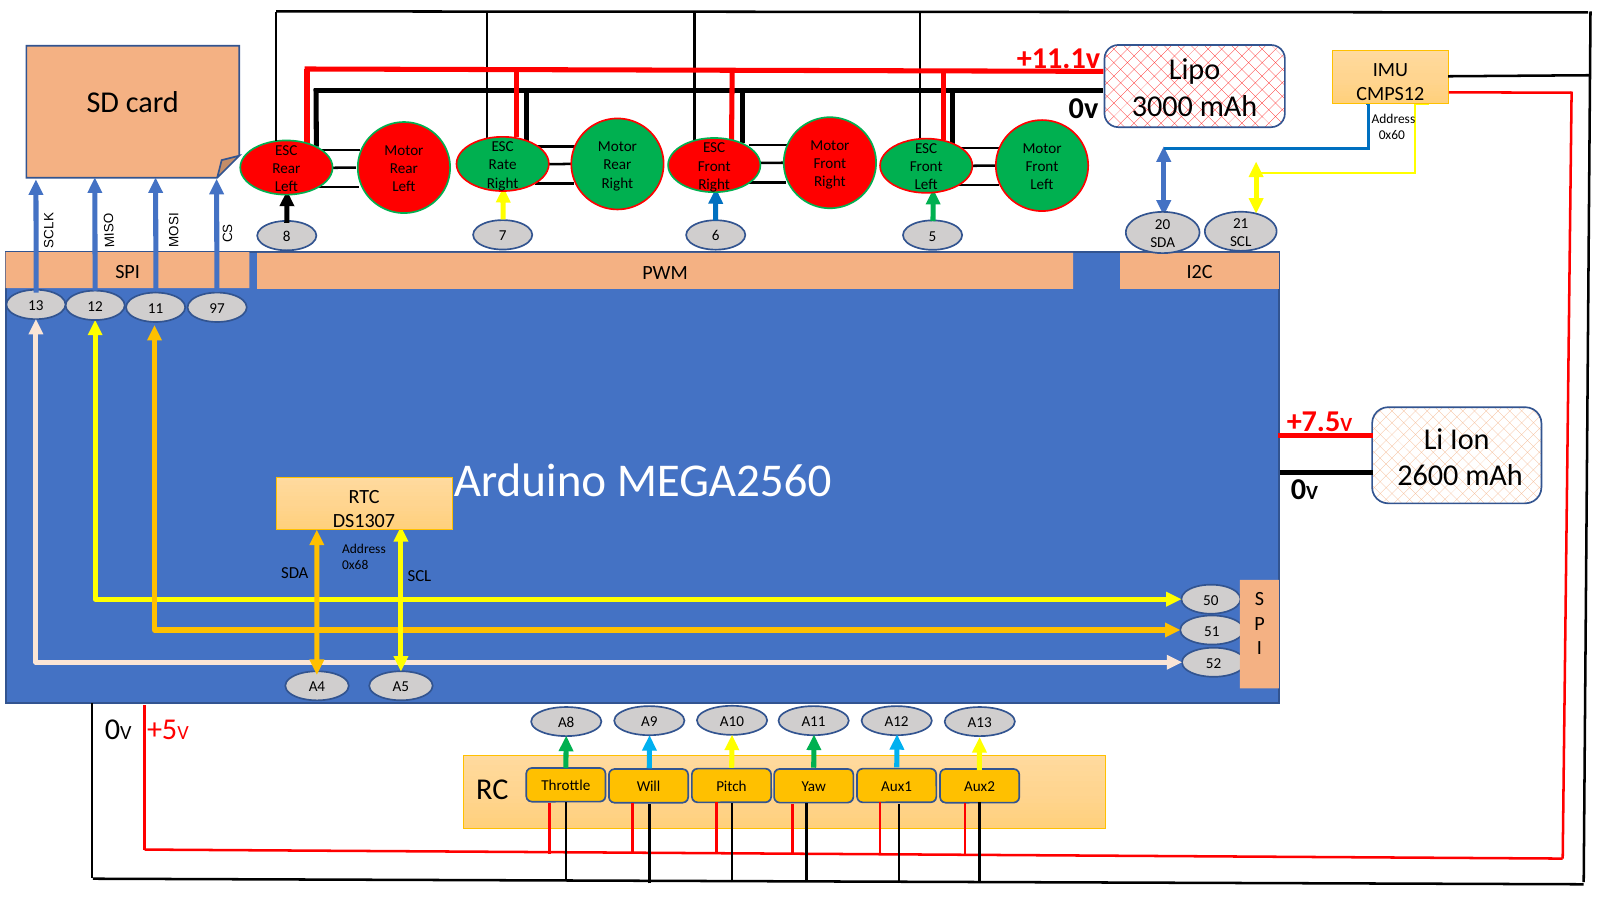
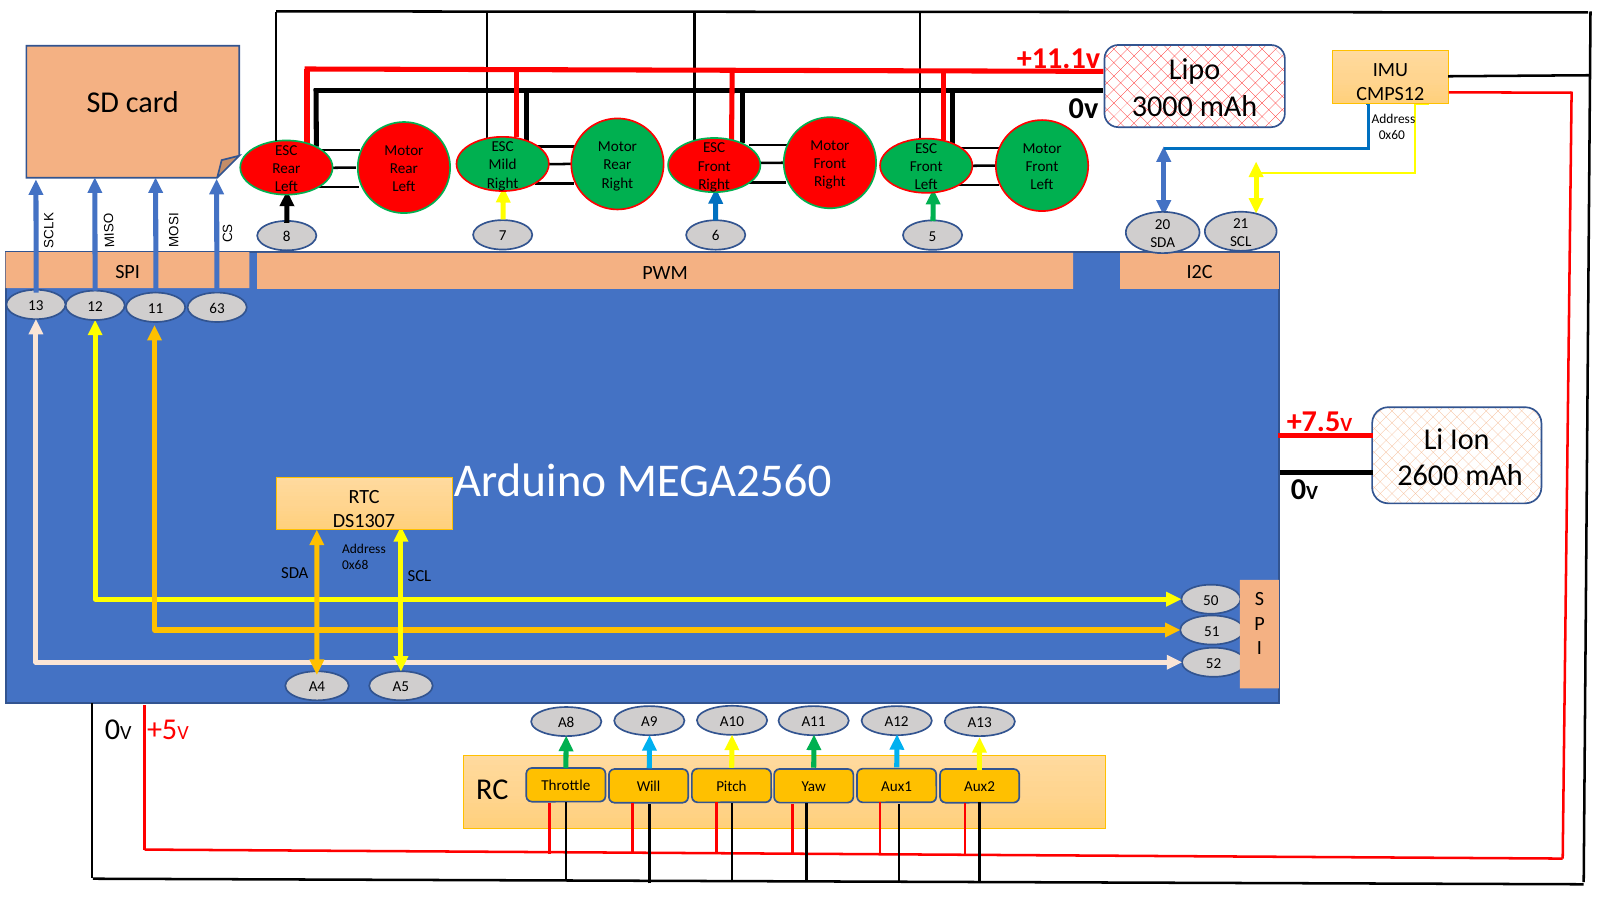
Rate: Rate -> Mild (503, 165)
97: 97 -> 63 (217, 308)
